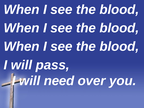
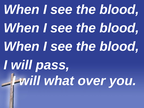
need: need -> what (59, 81)
